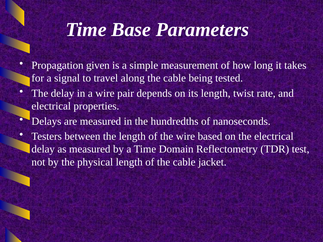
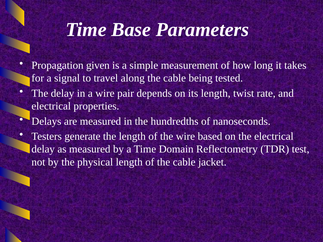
between: between -> generate (82, 136)
